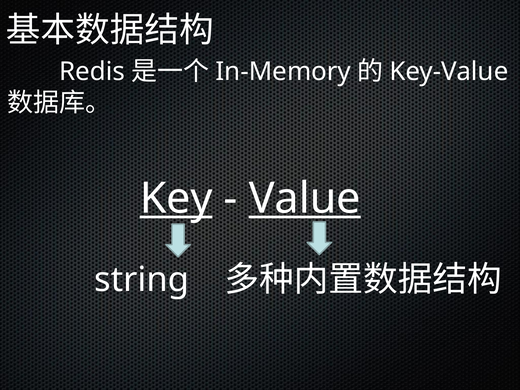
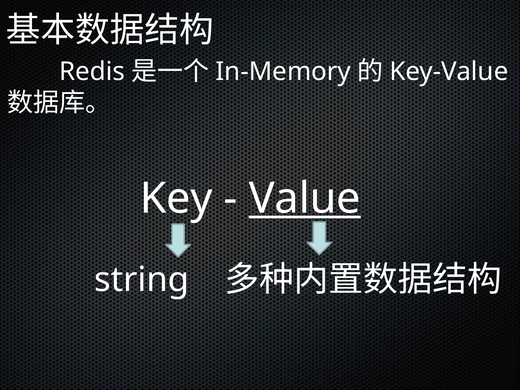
Key underline: present -> none (176, 198)
